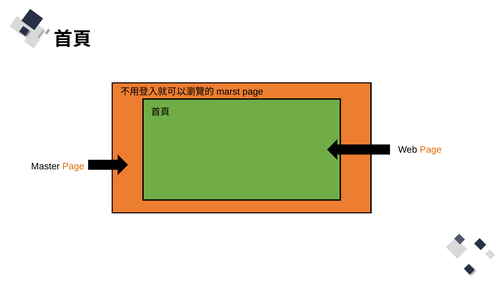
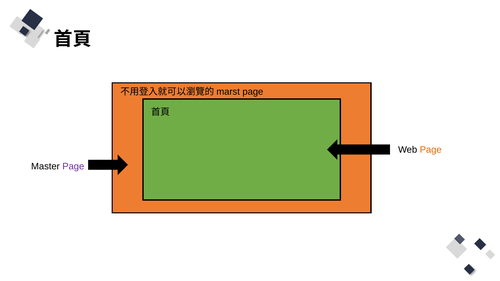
Page colour: orange -> purple (73, 167)
